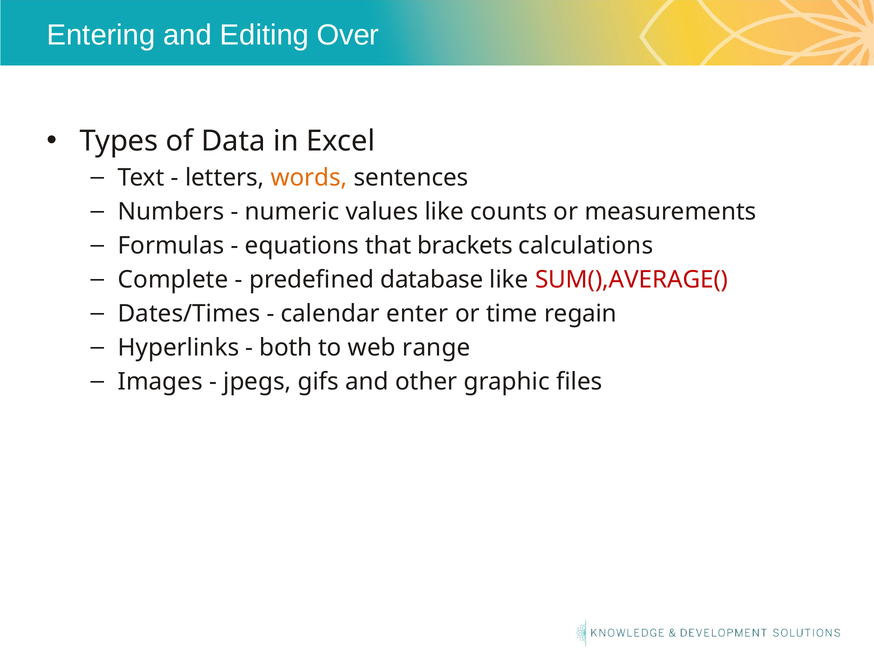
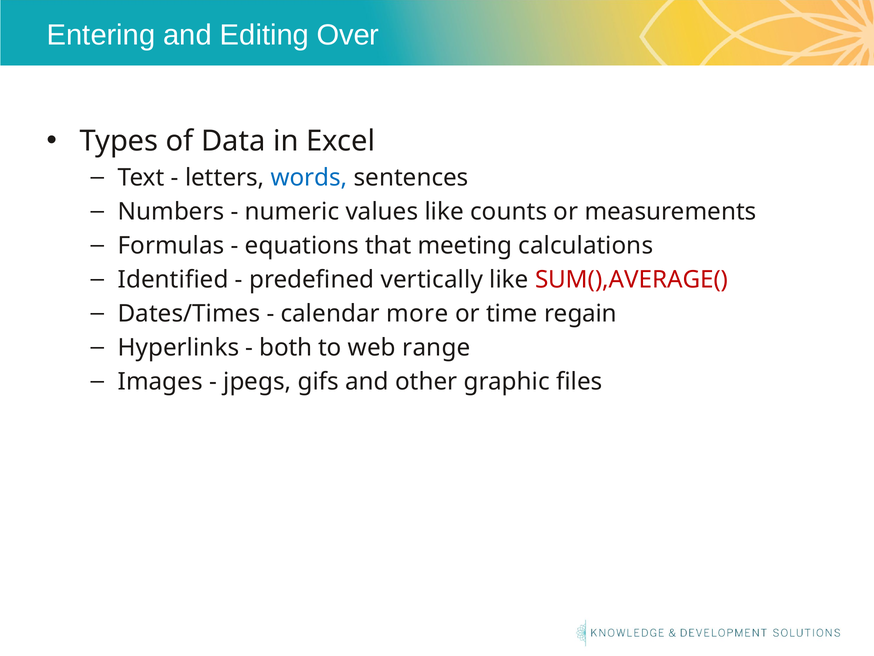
words colour: orange -> blue (309, 177)
brackets: brackets -> meeting (465, 245)
Complete: Complete -> Identified (173, 279)
database: database -> vertically (432, 279)
enter: enter -> more (417, 313)
